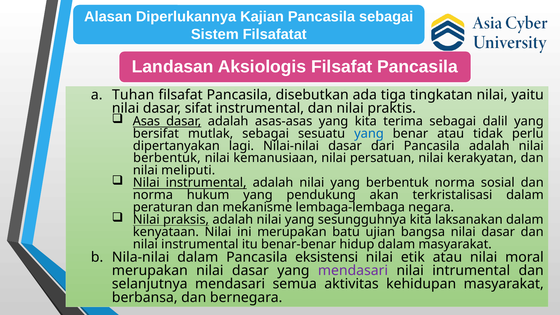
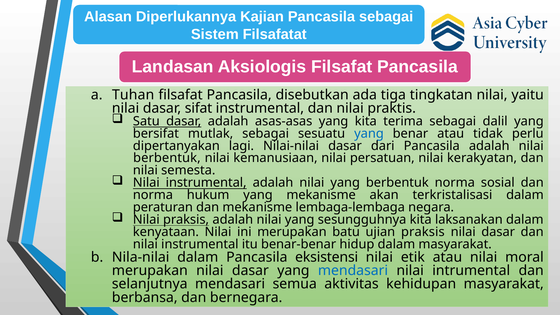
Asas: Asas -> Satu (146, 121)
meliputi: meliputi -> semesta (188, 170)
yang pendukung: pendukung -> mekanisme (321, 195)
ujian bangsa: bangsa -> praksis (423, 232)
mendasari colour: purple -> blue (353, 271)
